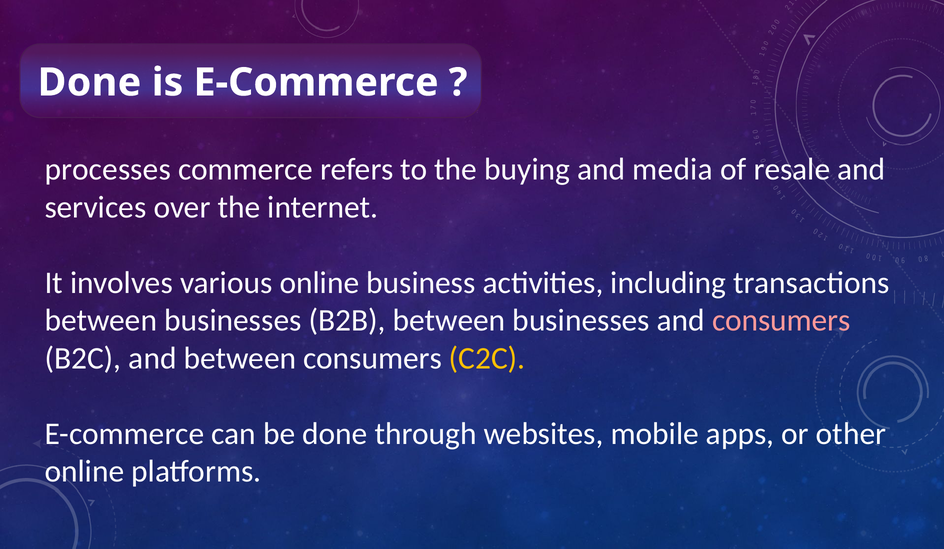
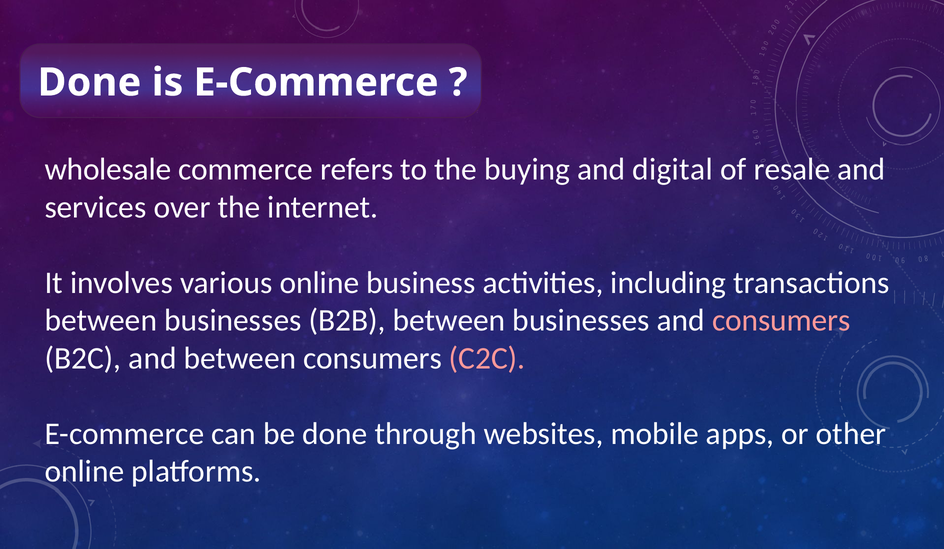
processes: processes -> wholesale (108, 169)
media: media -> digital (673, 169)
C2C colour: yellow -> pink (487, 358)
